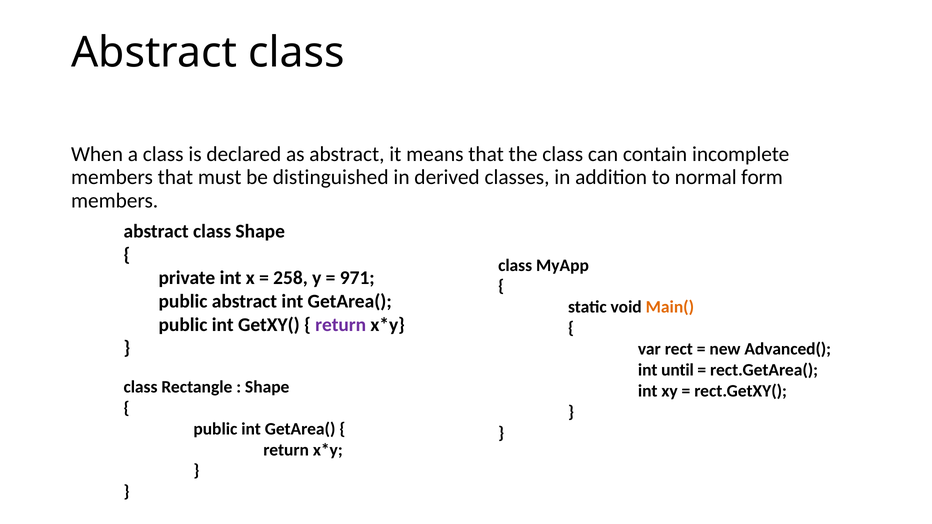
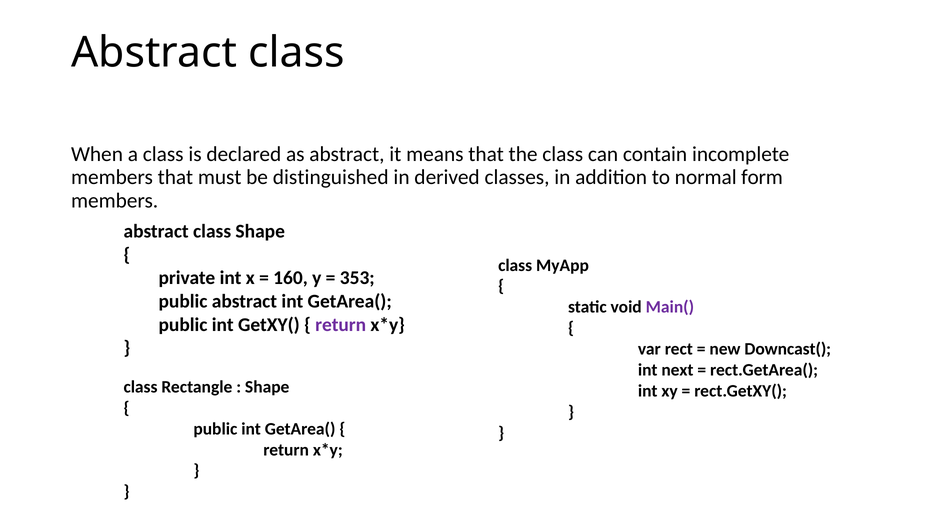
258: 258 -> 160 (290, 278)
971: 971 -> 353 (357, 278)
Main( colour: orange -> purple (670, 307)
Advanced(: Advanced( -> Downcast( (788, 349)
until: until -> next (677, 370)
